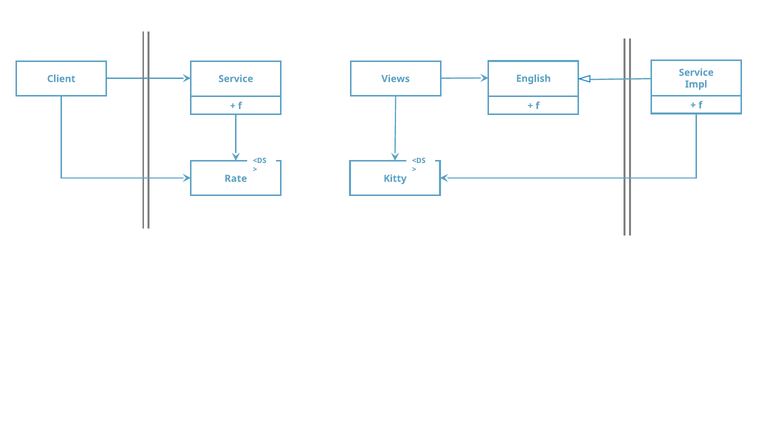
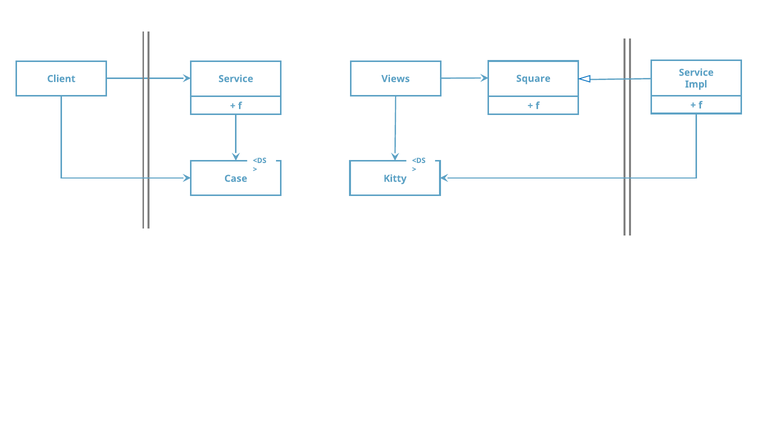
English: English -> Square (533, 79)
Rate: Rate -> Case (236, 178)
